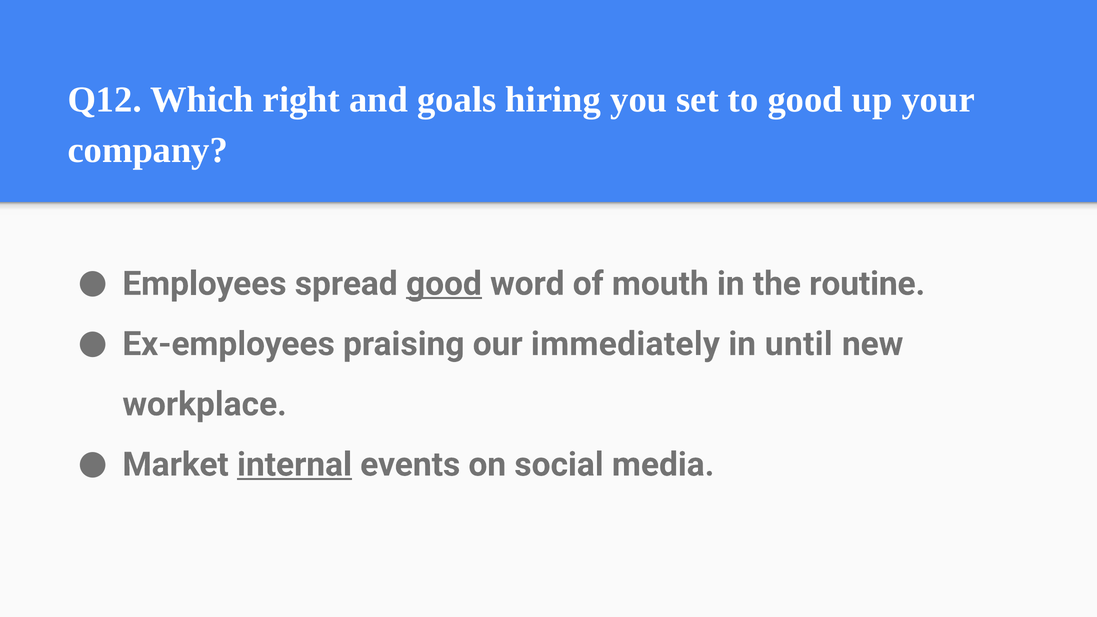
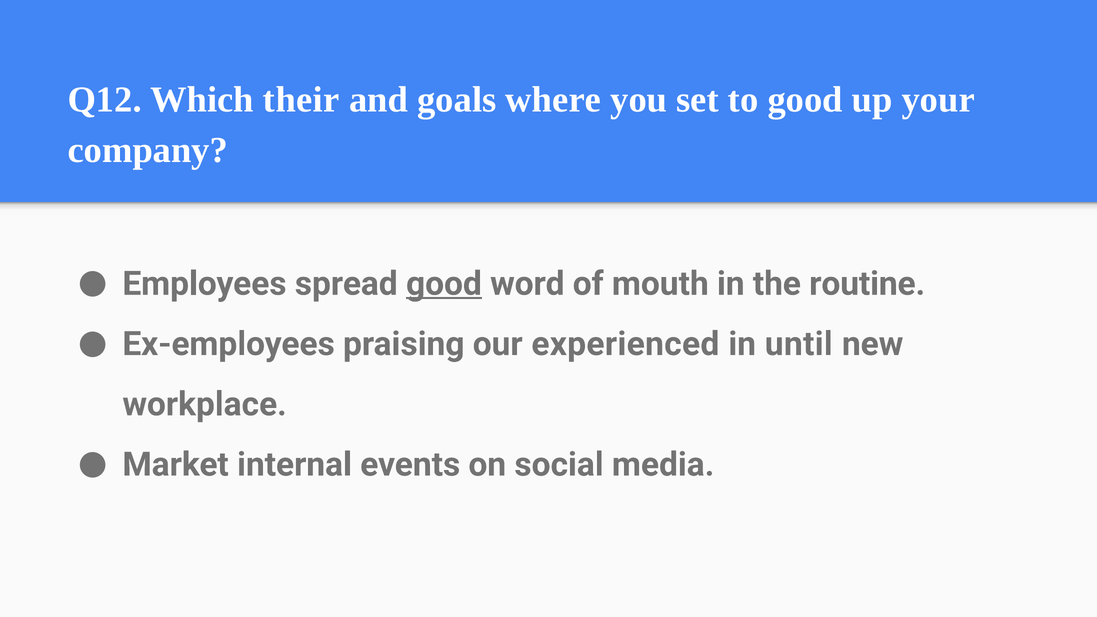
right: right -> their (301, 100)
hiring: hiring -> where (553, 100)
immediately: immediately -> experienced (625, 344)
internal underline: present -> none (294, 465)
